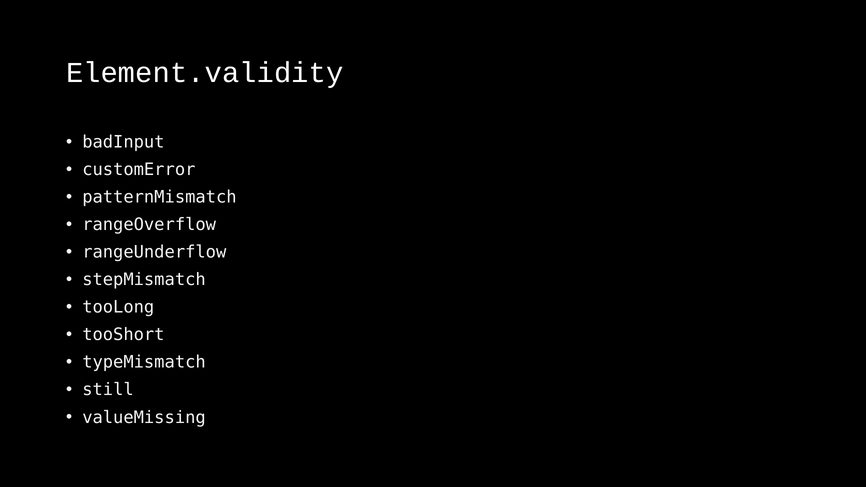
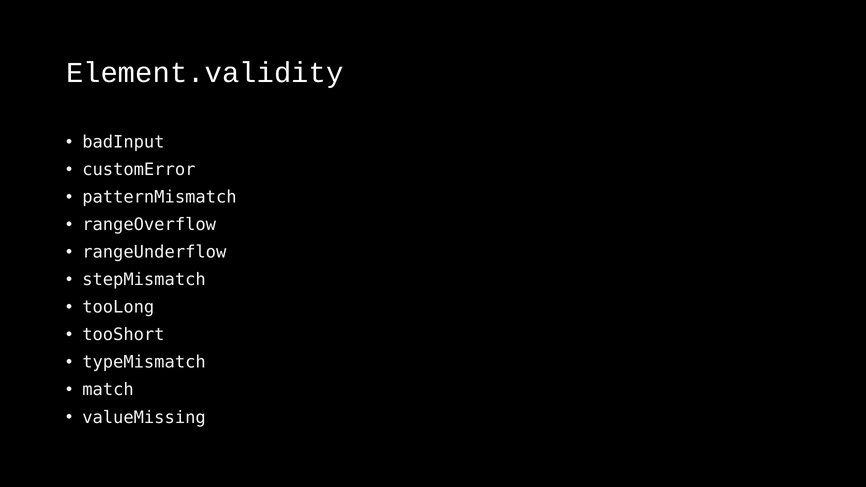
still: still -> match (108, 390)
